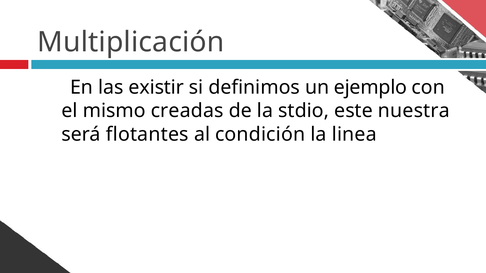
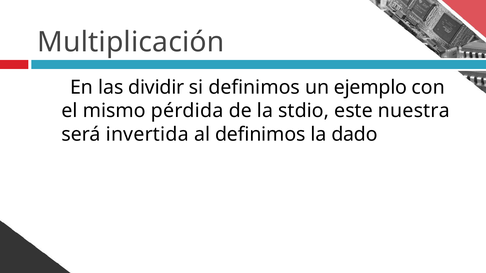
existir: existir -> dividir (156, 87)
creadas: creadas -> pérdida (187, 111)
flotantes: flotantes -> invertida (147, 134)
al condición: condición -> definimos (260, 134)
linea: linea -> dado (355, 134)
